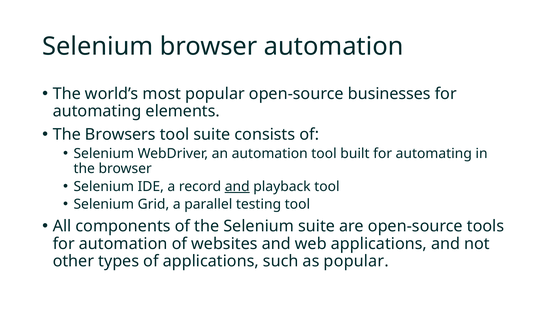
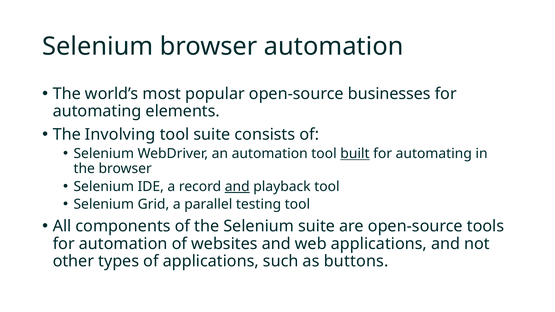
Browsers: Browsers -> Involving (120, 135)
built underline: none -> present (355, 154)
as popular: popular -> buttons (356, 261)
